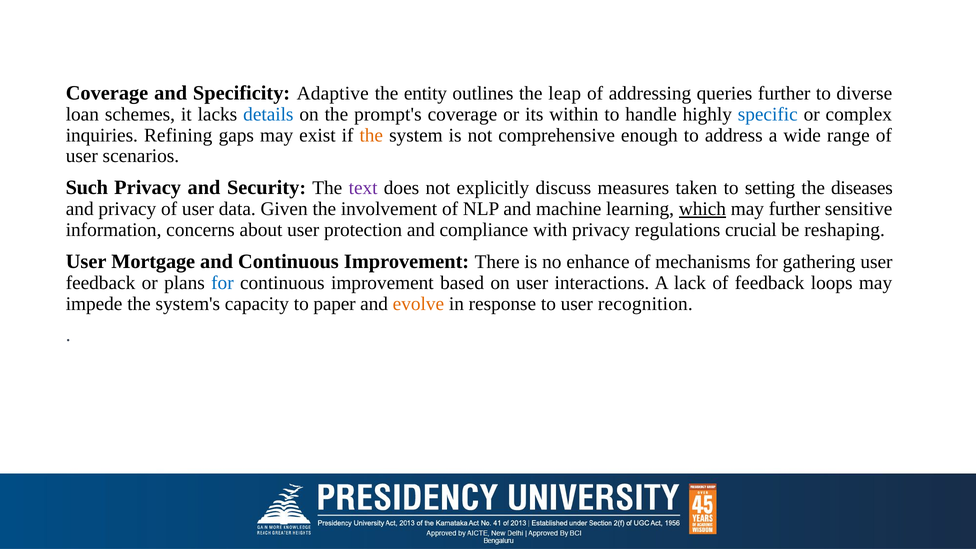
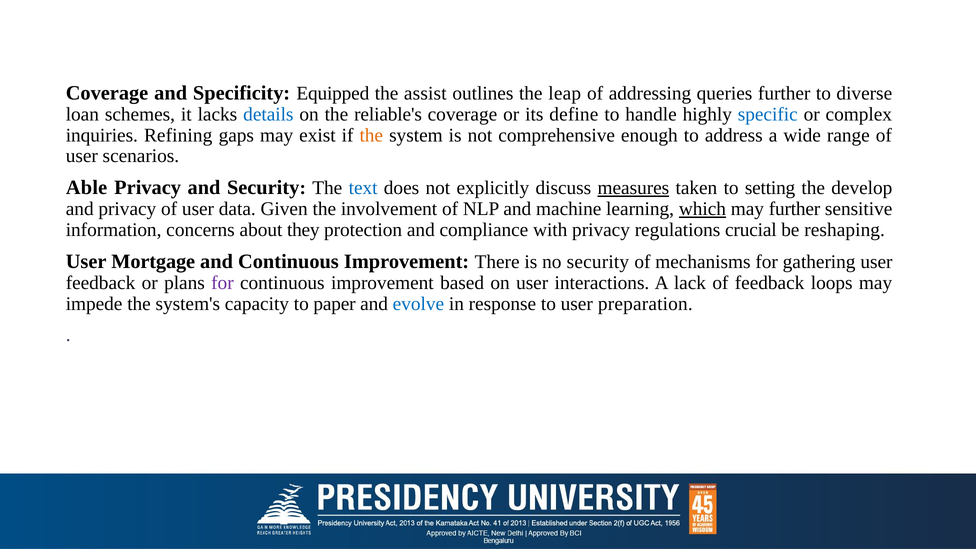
Adaptive: Adaptive -> Equipped (333, 93)
entity: entity -> assist (425, 93)
prompt's: prompt's -> reliable's (388, 114)
within: within -> define (574, 114)
Such: Such -> Able (87, 188)
text colour: purple -> blue (363, 188)
measures underline: none -> present (633, 188)
diseases: diseases -> develop (862, 188)
about user: user -> they (303, 230)
no enhance: enhance -> security (598, 262)
for colour: blue -> purple (222, 283)
evolve colour: orange -> blue (418, 304)
recognition: recognition -> preparation (645, 304)
